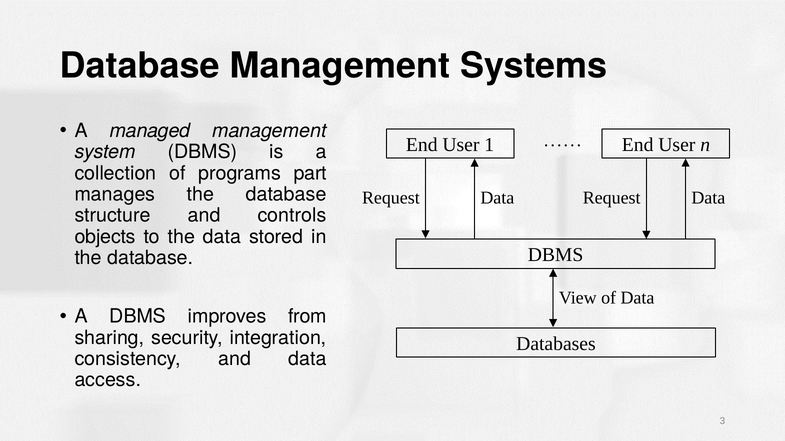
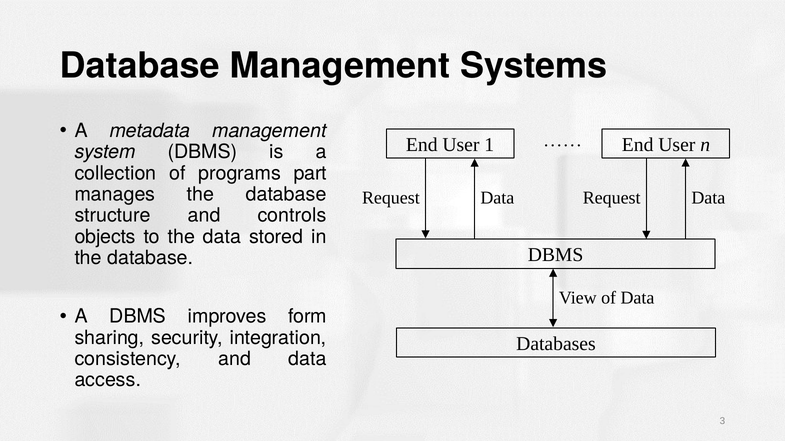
managed: managed -> metadata (150, 131)
from: from -> form (307, 317)
